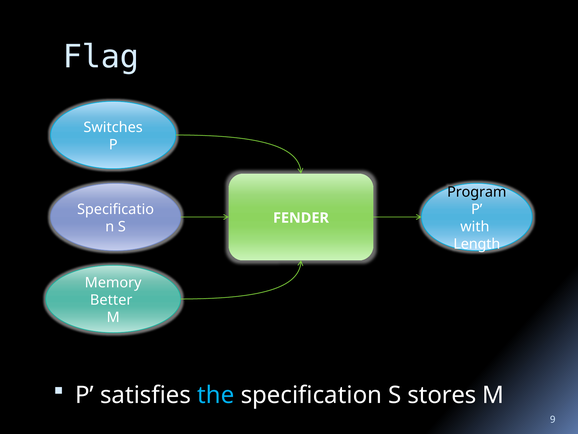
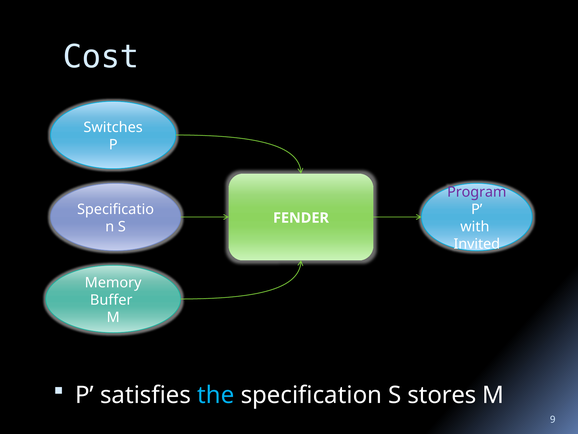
Flag: Flag -> Cost (101, 57)
Program colour: black -> purple (477, 192)
Length: Length -> Invited (477, 244)
Better: Better -> Buffer (111, 300)
